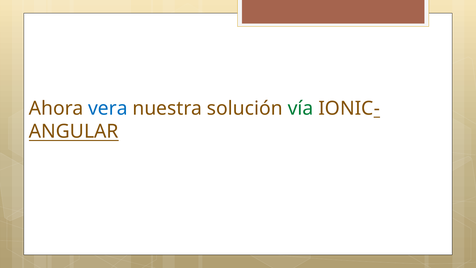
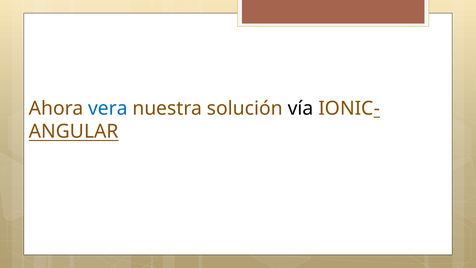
vía colour: green -> black (301, 108)
